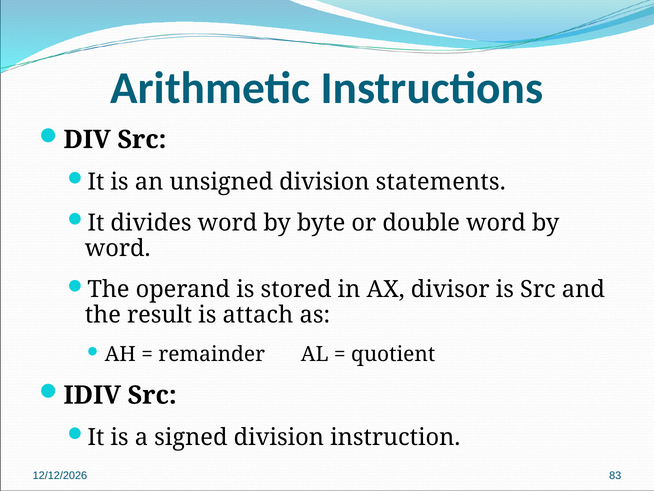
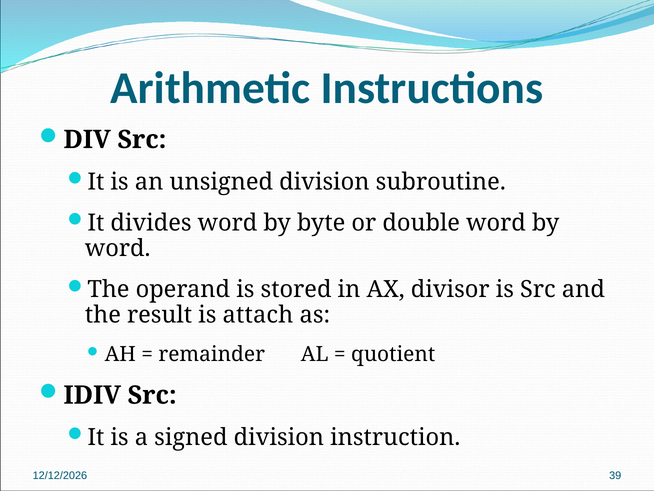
statements: statements -> subroutine (441, 182)
83: 83 -> 39 (615, 475)
